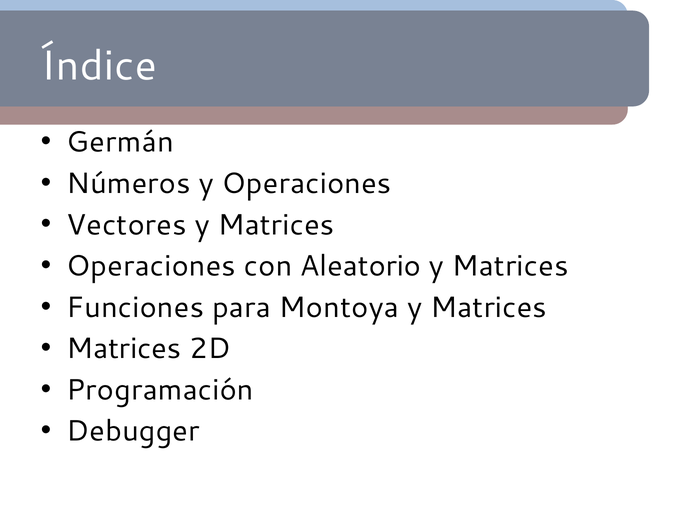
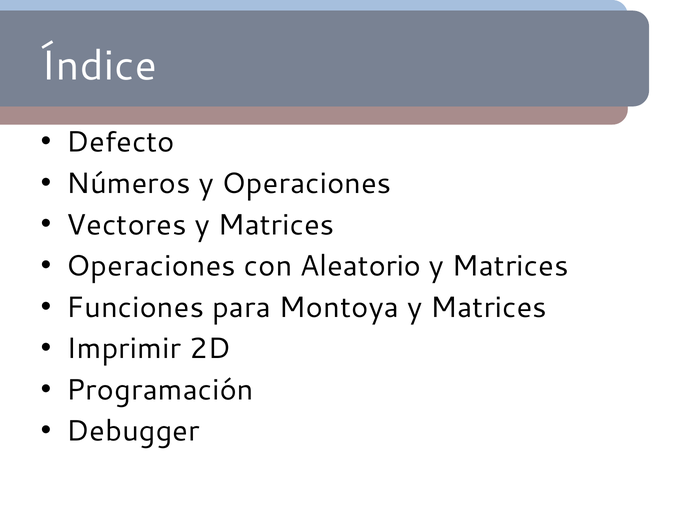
Germán: Germán -> Defecto (120, 142)
Matrices: Matrices -> Imprimir (124, 349)
